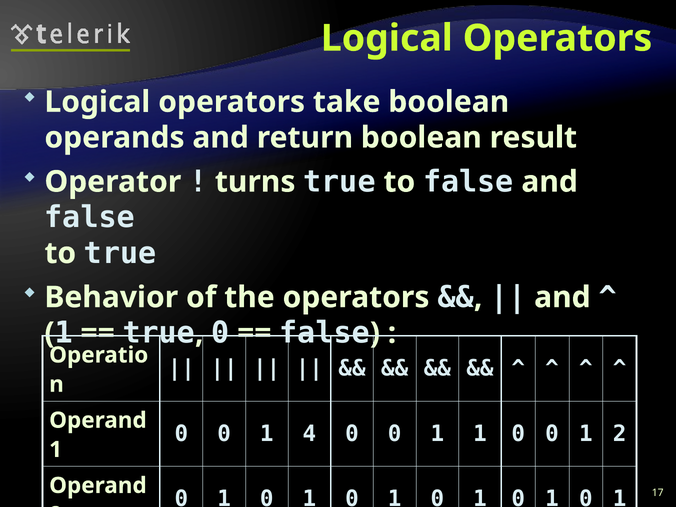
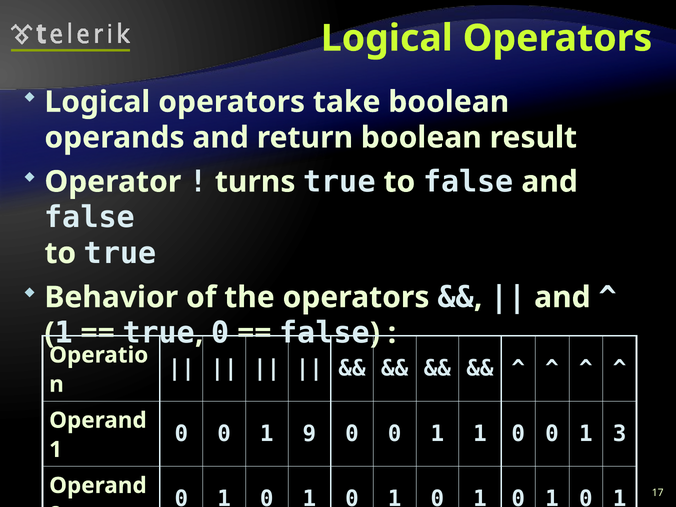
4: 4 -> 9 (309, 434)
1 2: 2 -> 3 (620, 434)
